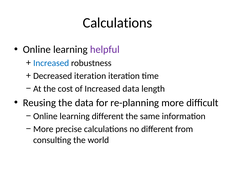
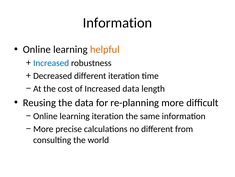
Calculations: Calculations -> Information (117, 23)
helpful colour: purple -> orange (105, 49)
Decreased iteration: iteration -> different (90, 76)
learning different: different -> iteration (108, 116)
